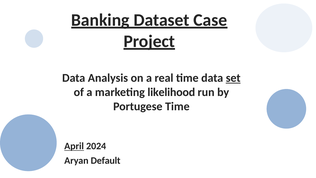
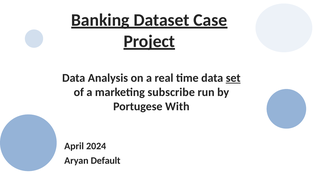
likelihood: likelihood -> subscribe (171, 92)
Portugese Time: Time -> With (177, 106)
April underline: present -> none (74, 146)
